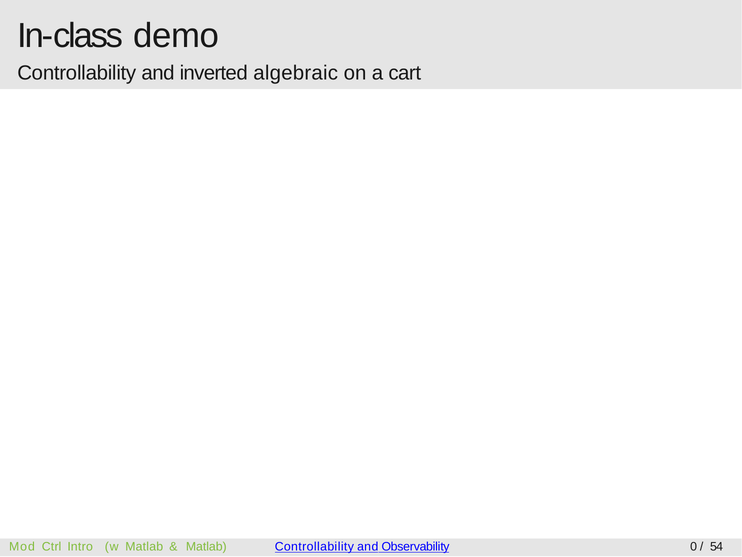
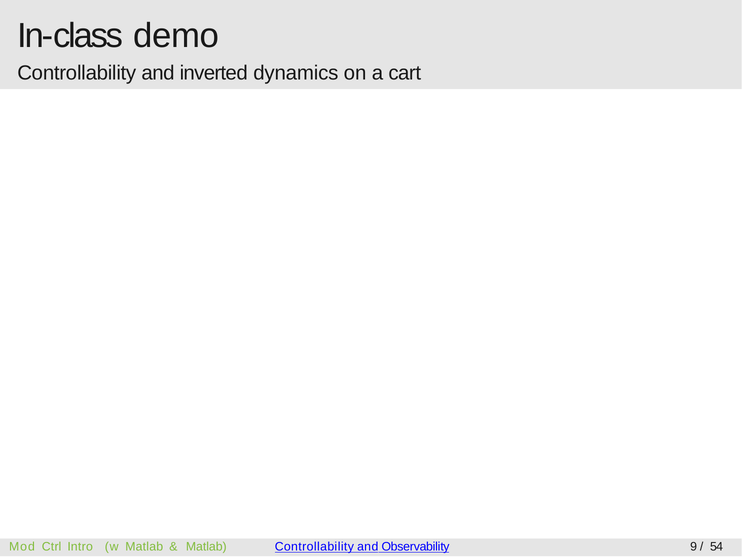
algebraic: algebraic -> dynamics (296, 73)
0: 0 -> 9 (694, 547)
